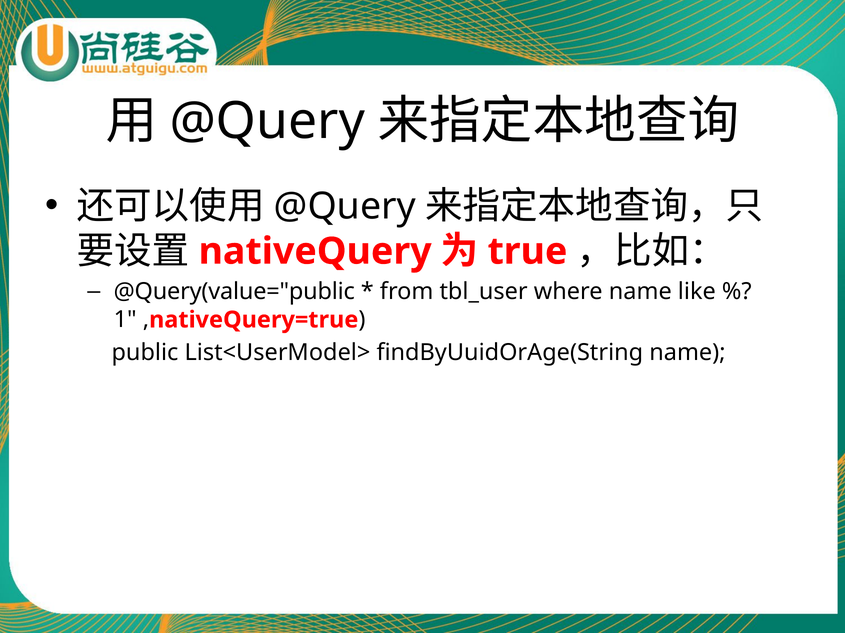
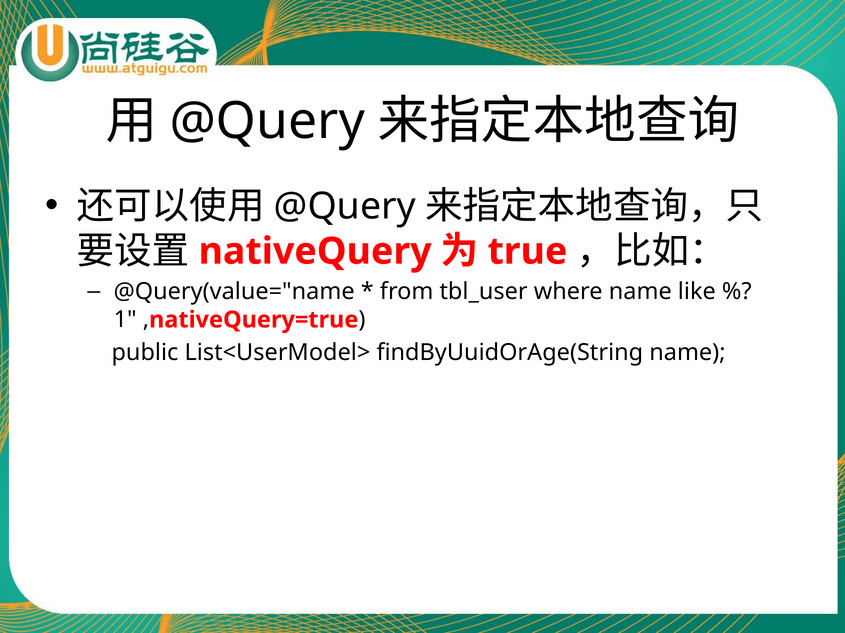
@Query(value="public: @Query(value="public -> @Query(value="name (234, 292)
